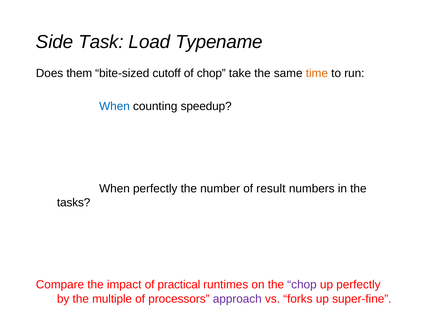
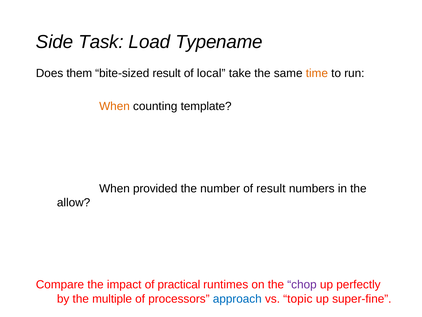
bite-sized cutoff: cutoff -> result (167, 73)
of chop: chop -> local (211, 73)
When colour: blue -> orange (114, 106)
speedup: speedup -> template (206, 106)
When perfectly: perfectly -> provided (155, 188)
tasks: tasks -> allow (74, 202)
approach colour: purple -> blue (237, 298)
forks: forks -> topic (298, 298)
